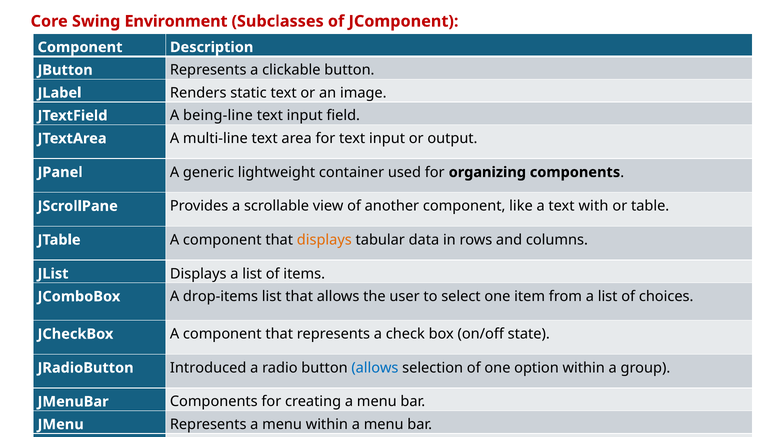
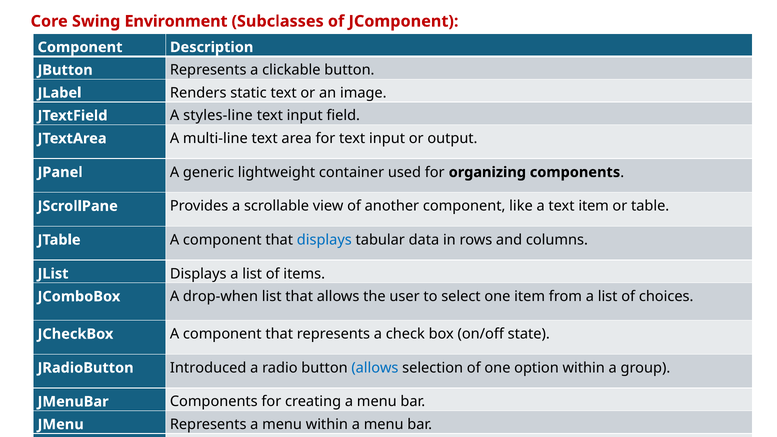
being-line: being-line -> styles-line (218, 116)
text with: with -> item (594, 206)
displays colour: orange -> blue (324, 240)
drop-items: drop-items -> drop-when (221, 297)
